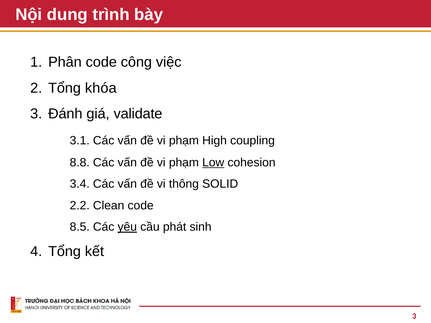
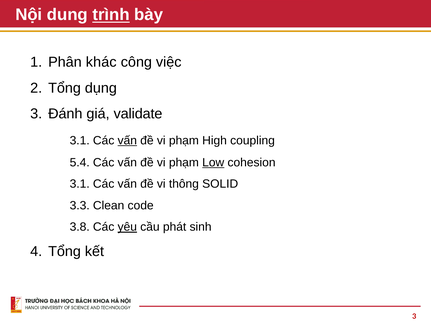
trình underline: none -> present (111, 15)
Phân code: code -> khác (101, 62)
khóa: khóa -> dụng (101, 88)
vấn underline: none -> present (127, 141)
8.8: 8.8 -> 5.4 (80, 163)
3.4: 3.4 -> 3.1 (80, 184)
2.2: 2.2 -> 3.3 (80, 206)
8.5: 8.5 -> 3.8 (80, 227)
